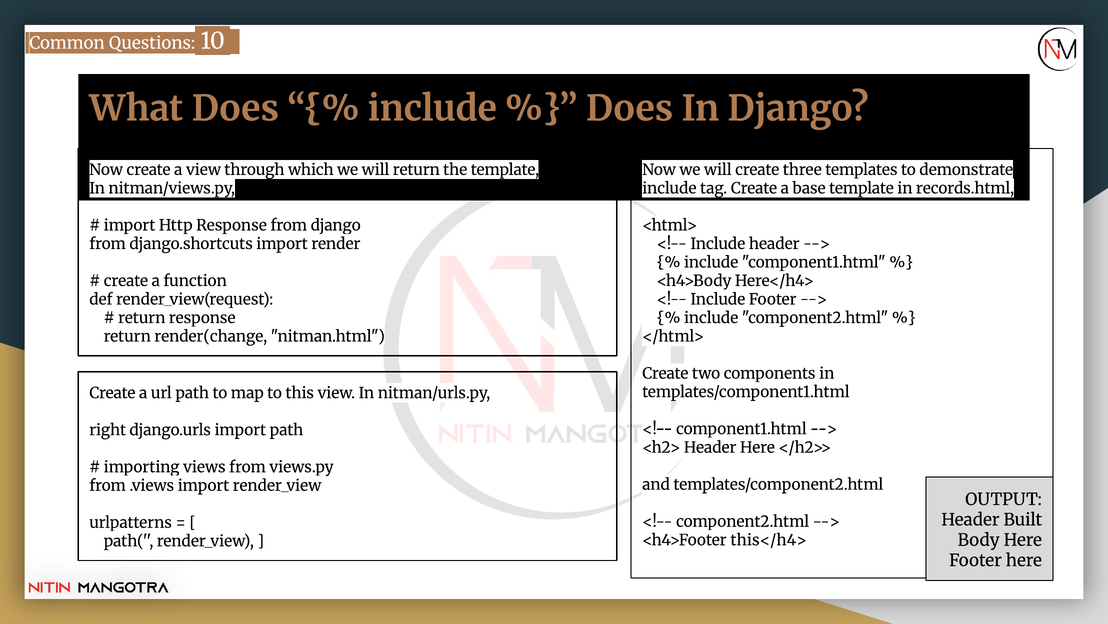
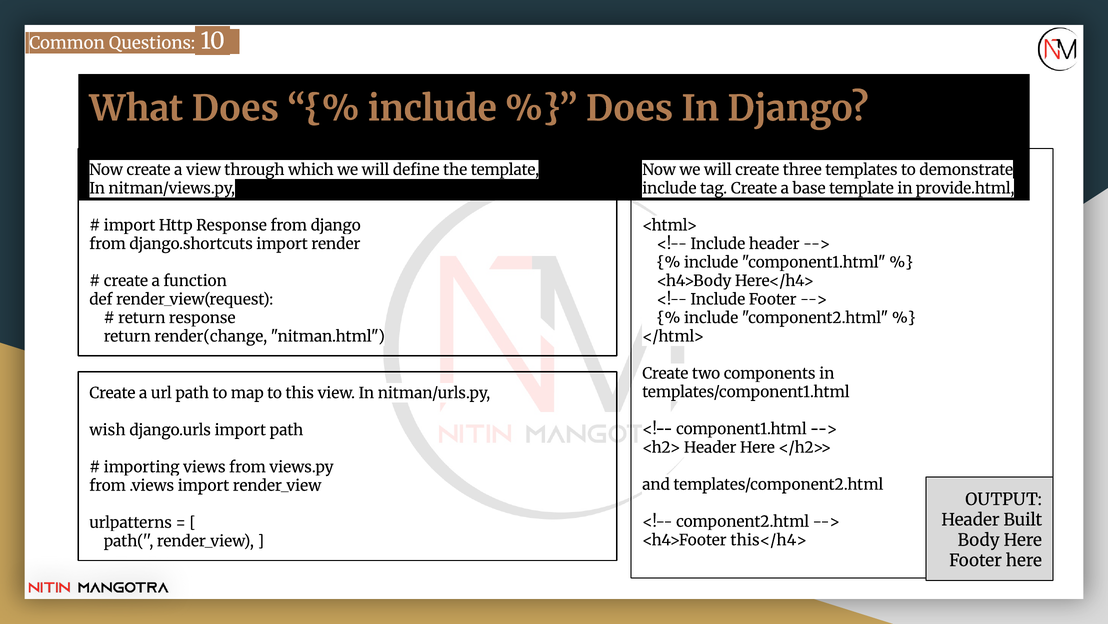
will return: return -> define (416, 170)
records.html: records.html -> provide.html (965, 188)
right: right -> wish (107, 430)
